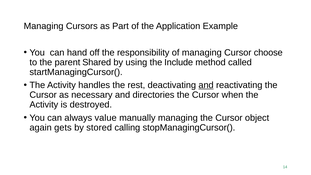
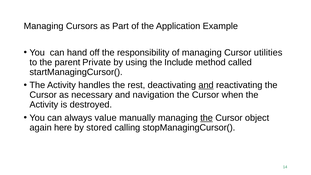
choose: choose -> utilities (268, 53)
Shared: Shared -> Private (97, 62)
directories: directories -> navigation (153, 95)
the underline: none -> present (207, 118)
gets: gets -> here (63, 128)
